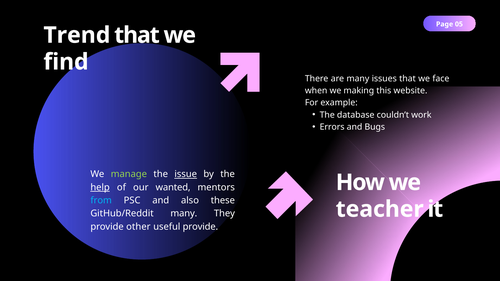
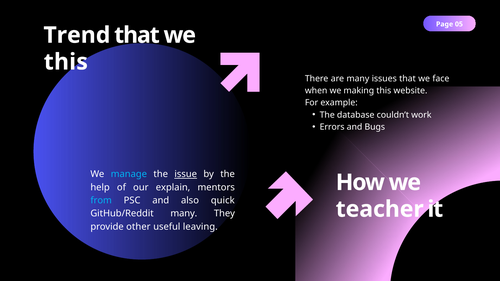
find: find -> this (66, 62)
manage colour: light green -> light blue (129, 174)
help underline: present -> none (100, 187)
wanted: wanted -> explain (173, 187)
these: these -> quick (223, 201)
useful provide: provide -> leaving (200, 227)
